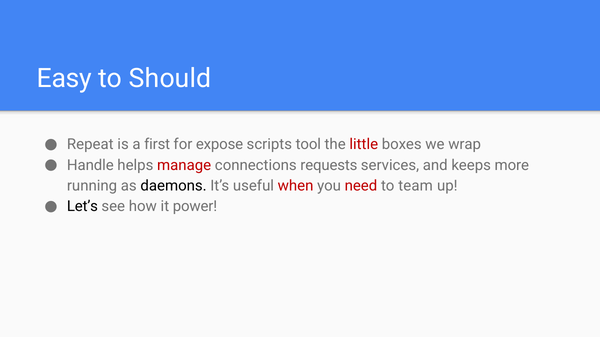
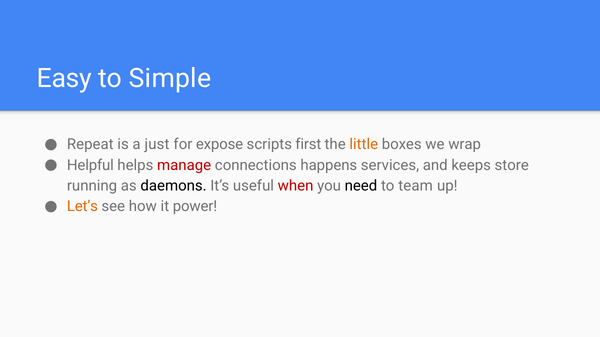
Should: Should -> Simple (170, 79)
first: first -> just (157, 145)
tool: tool -> first (308, 145)
little colour: red -> orange (364, 145)
Handle: Handle -> Helpful (90, 165)
requests: requests -> happens (329, 165)
more: more -> store (512, 165)
need colour: red -> black (361, 186)
Let’s colour: black -> orange (82, 207)
